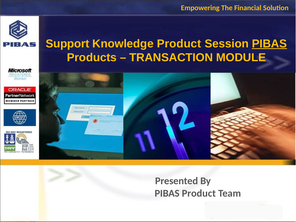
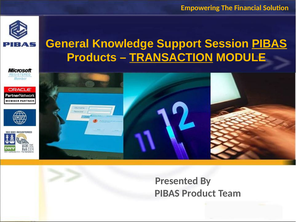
Support: Support -> General (67, 44)
Knowledge Product: Product -> Support (179, 44)
TRANSACTION underline: none -> present (171, 58)
